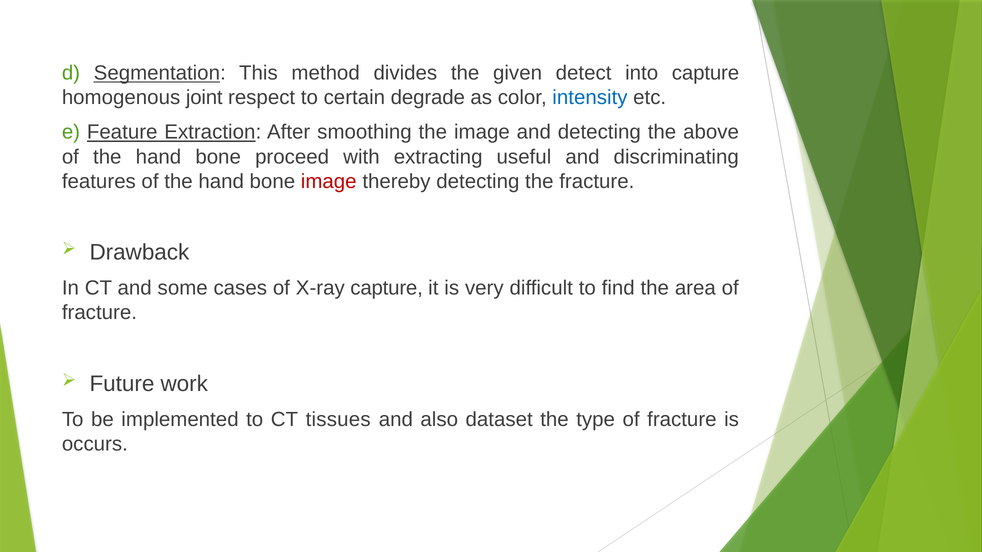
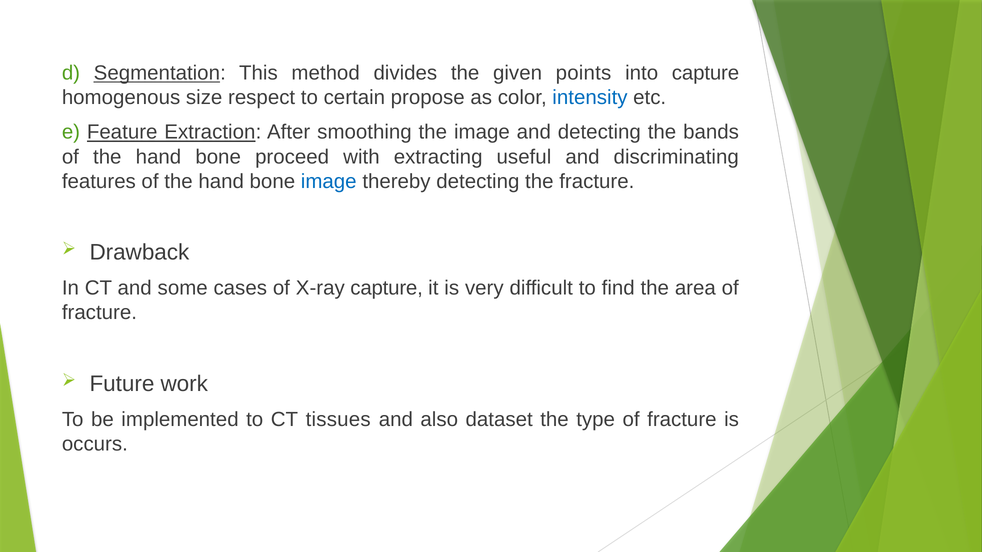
detect: detect -> points (583, 73)
joint: joint -> size (204, 97)
degrade: degrade -> propose (428, 97)
above: above -> bands (711, 132)
image colour: red -> blue (329, 181)
